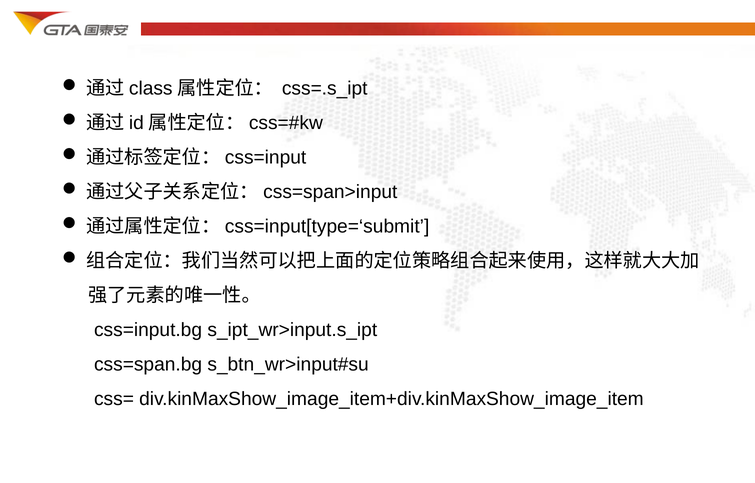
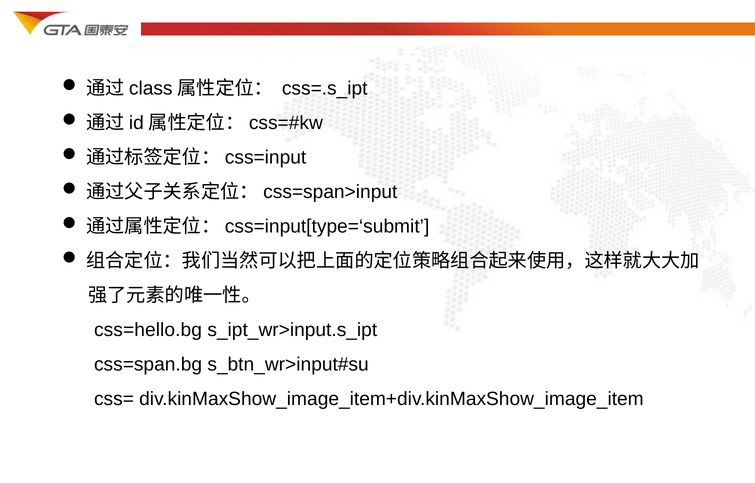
css=input.bg: css=input.bg -> css=hello.bg (148, 330)
